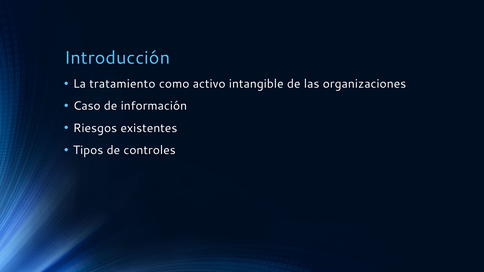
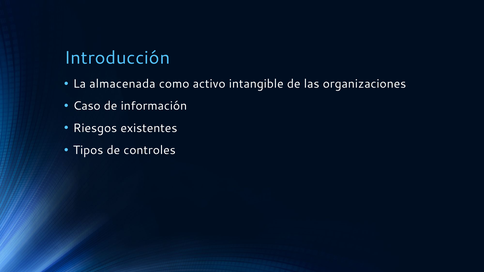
tratamiento: tratamiento -> almacenada (122, 84)
